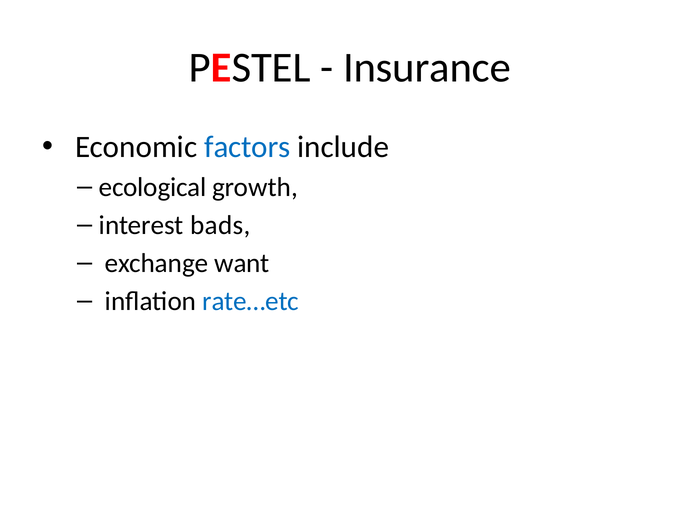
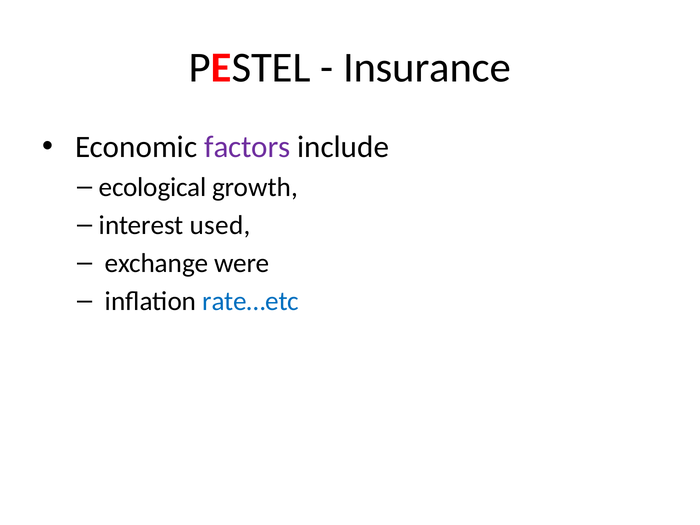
factors colour: blue -> purple (247, 147)
bads: bads -> used (220, 225)
want: want -> were (242, 263)
